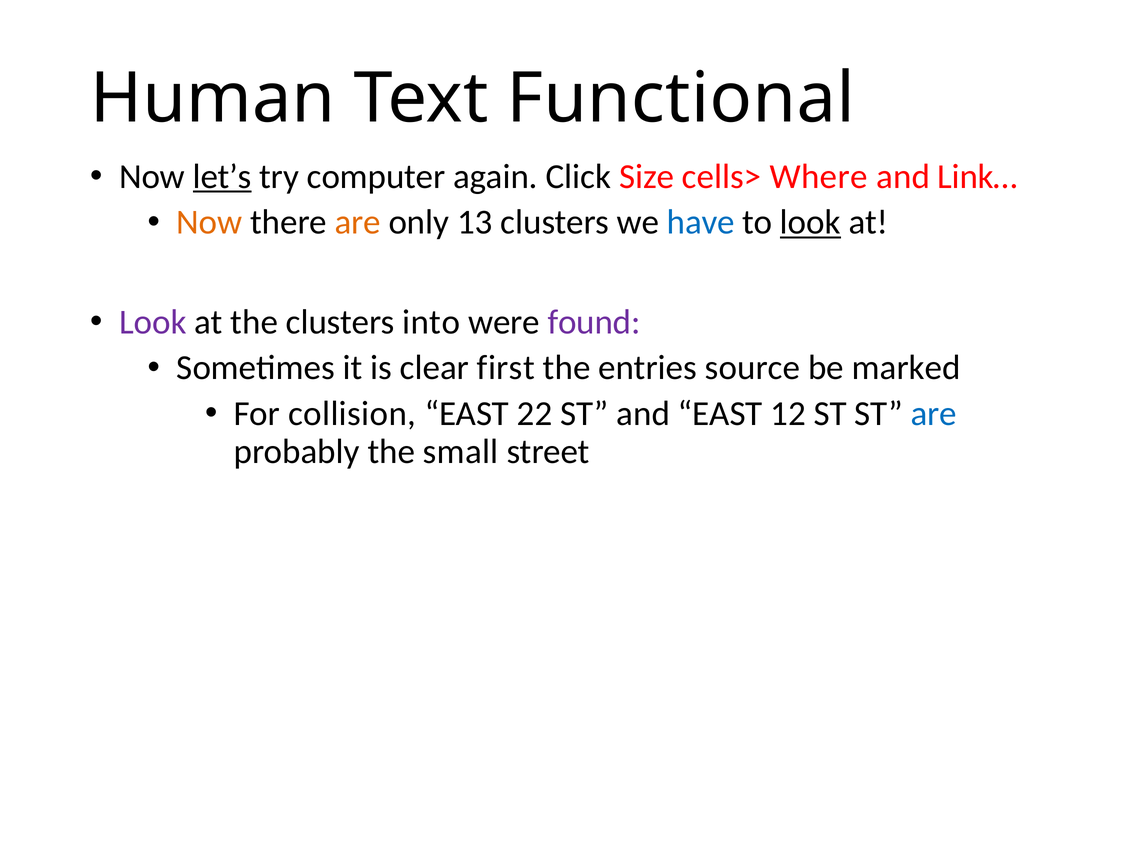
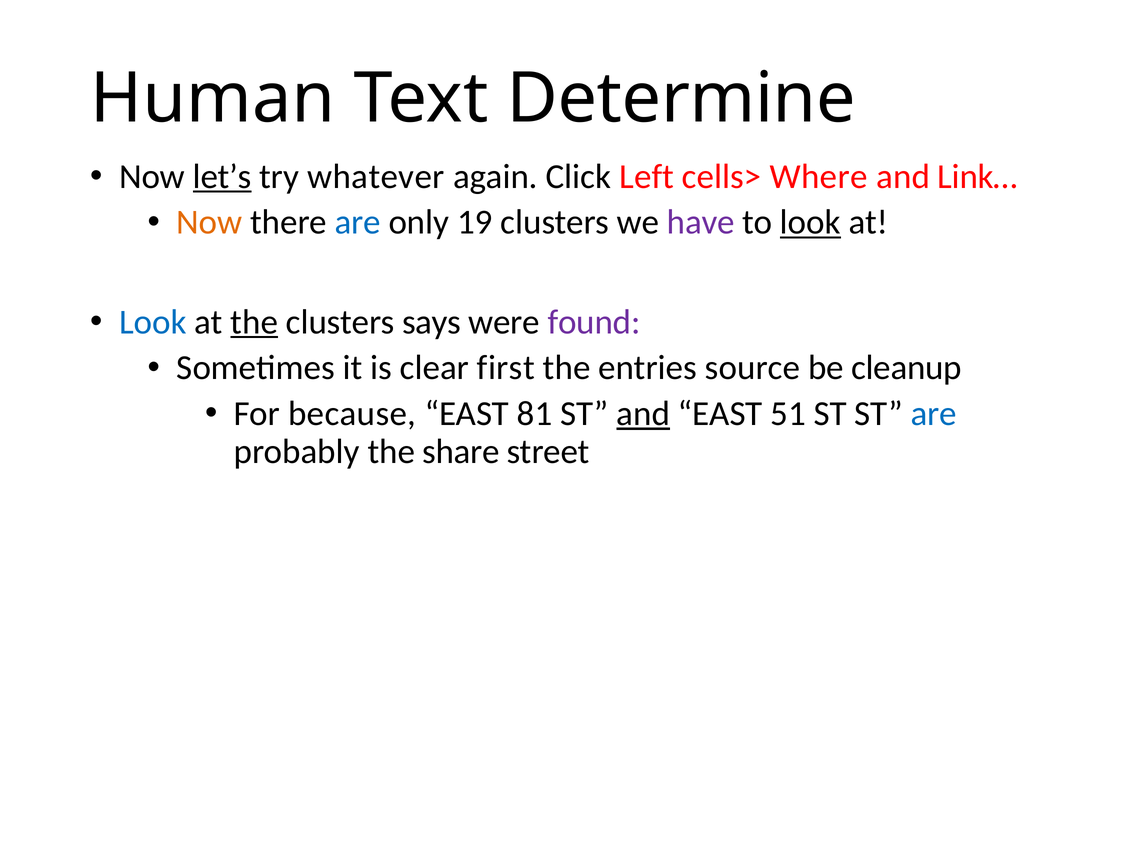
Functional: Functional -> Determine (681, 99)
computer: computer -> whatever (376, 177)
Size: Size -> Left (647, 177)
are colour: orange -> blue (358, 222)
13: 13 -> 19 (475, 222)
have colour: blue -> purple (701, 222)
Look colour: purple -> blue (153, 322)
the underline: none -> present (254, 322)
into: into -> says (432, 322)
marked: marked -> cleanup (906, 368)
collision: collision -> because (352, 414)
22: 22 -> 81 (535, 414)
and underline: none -> present (643, 414)
12: 12 -> 51 (788, 414)
small: small -> share (461, 452)
